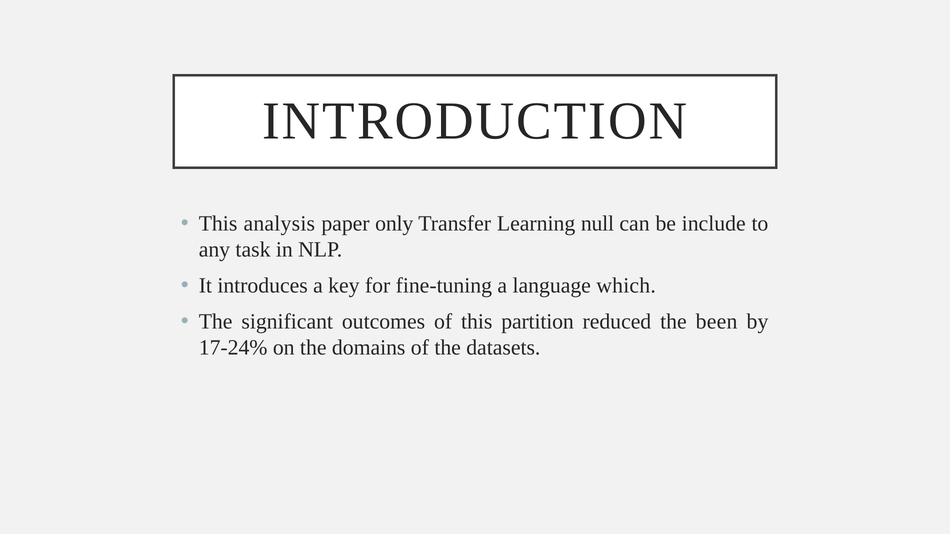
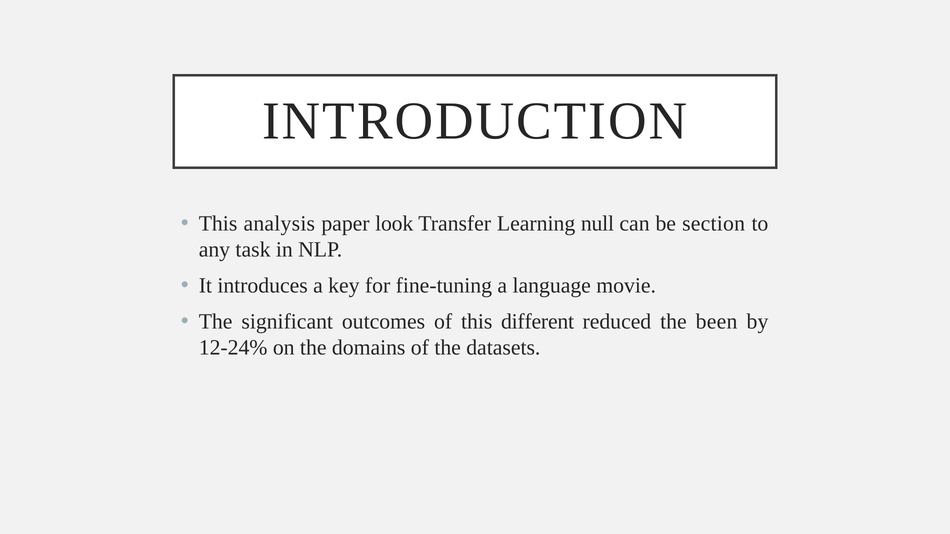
only: only -> look (394, 224)
include: include -> section (714, 224)
which: which -> movie (626, 286)
partition: partition -> different (538, 322)
17-24%: 17-24% -> 12-24% (233, 348)
